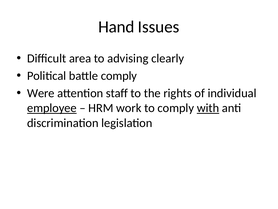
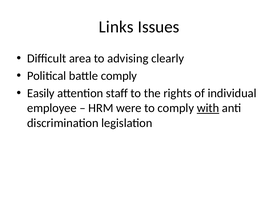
Hand: Hand -> Links (116, 27)
Were: Were -> Easily (41, 93)
employee underline: present -> none (52, 108)
work: work -> were (129, 108)
